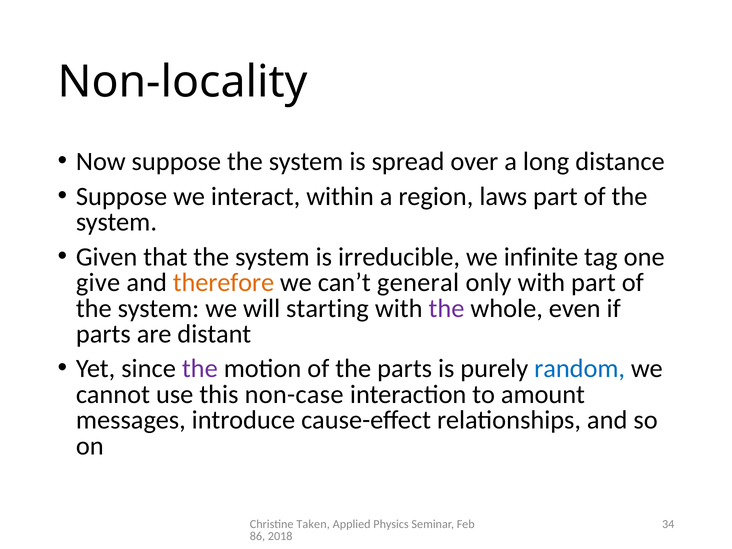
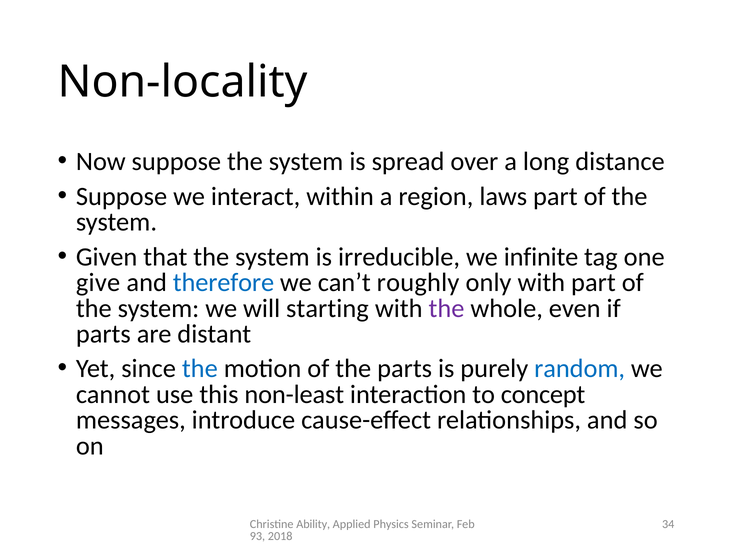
therefore colour: orange -> blue (224, 283)
general: general -> roughly (418, 283)
the colour: purple -> blue (200, 369)
non-case: non-case -> non-least (294, 394)
amount: amount -> concept (543, 394)
Taken: Taken -> Ability (313, 524)
86: 86 -> 93 (257, 536)
